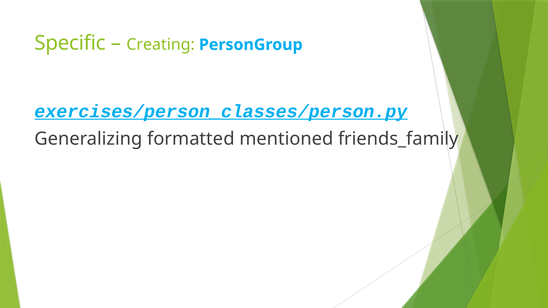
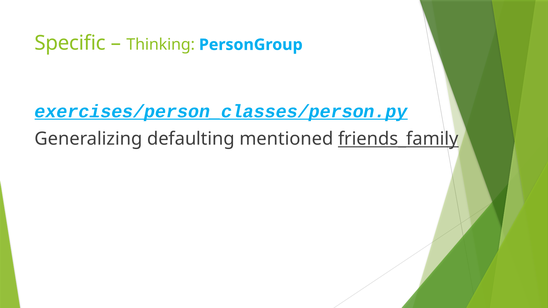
Creating: Creating -> Thinking (161, 45)
formatted: formatted -> defaulting (191, 139)
friends_family underline: none -> present (398, 139)
